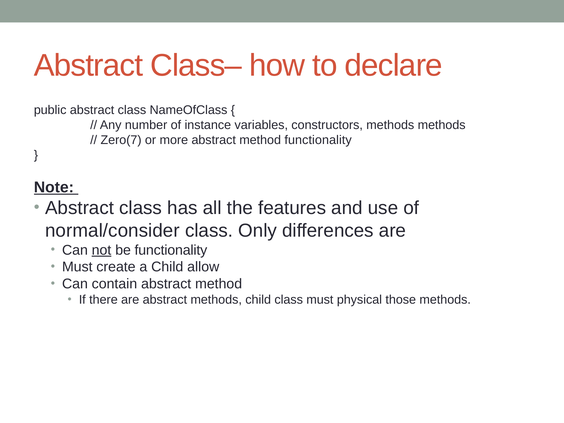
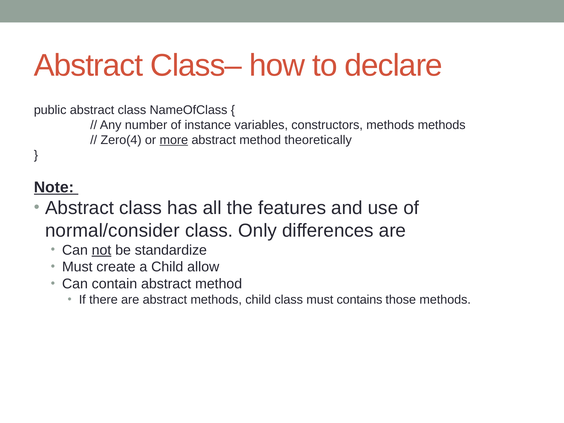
Zero(7: Zero(7 -> Zero(4 (121, 140)
more underline: none -> present (174, 140)
method functionality: functionality -> theoretically (318, 140)
be functionality: functionality -> standardize (171, 250)
physical: physical -> contains (359, 300)
